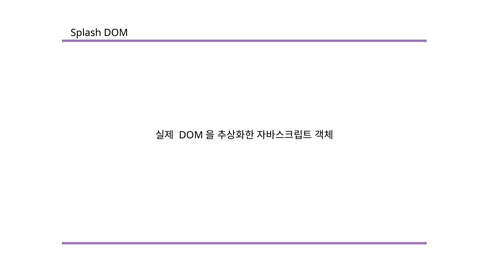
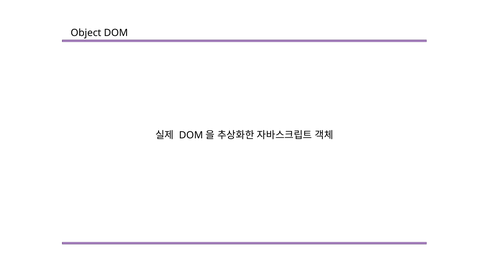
Splash: Splash -> Object (86, 33)
